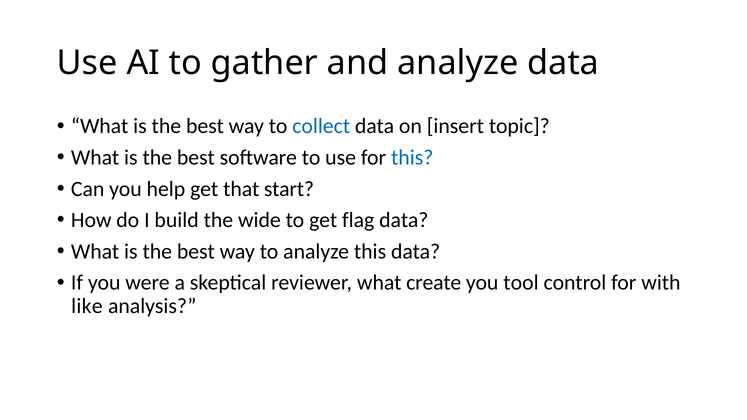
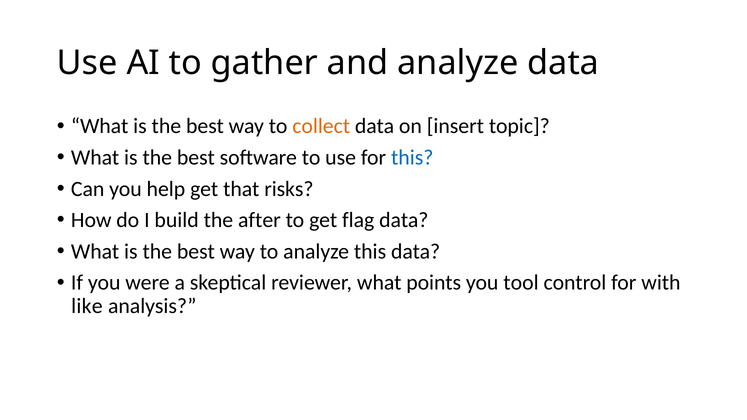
collect colour: blue -> orange (321, 126)
start: start -> risks (289, 189)
wide: wide -> after (259, 220)
create: create -> points (434, 283)
